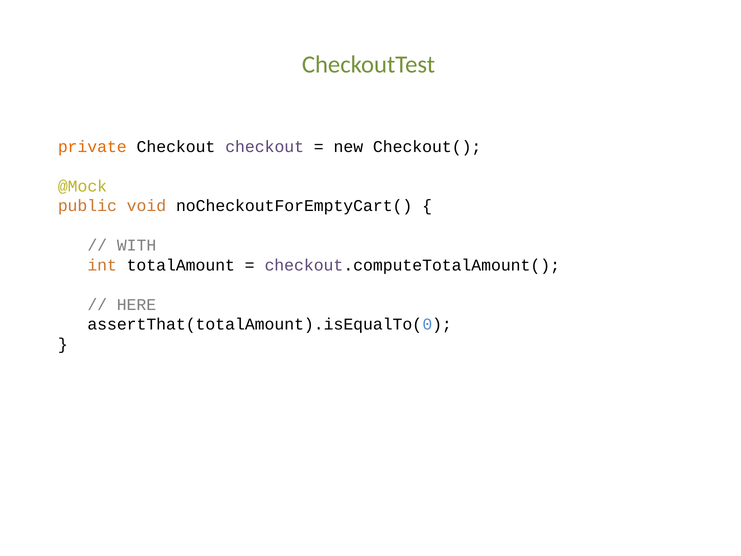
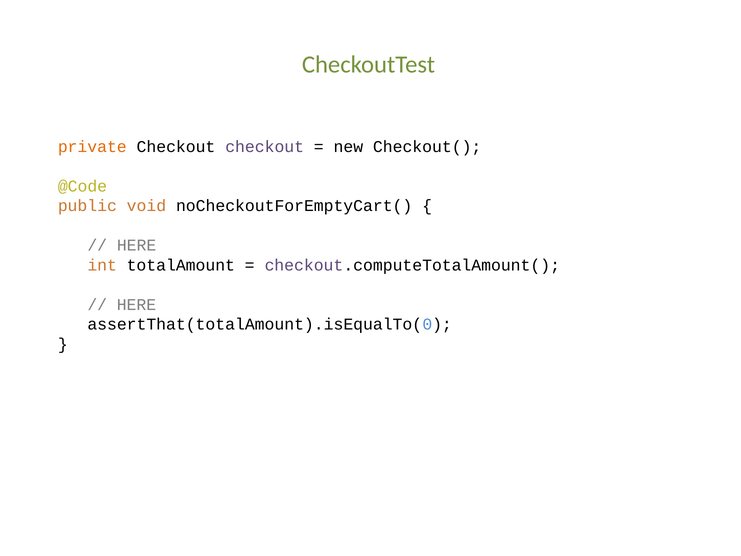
@Mock: @Mock -> @Code (83, 186)
WITH: WITH -> HERE (137, 245)
